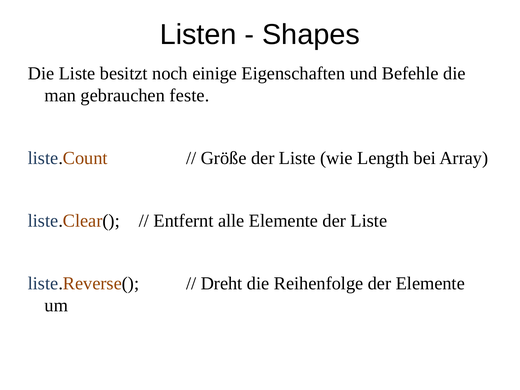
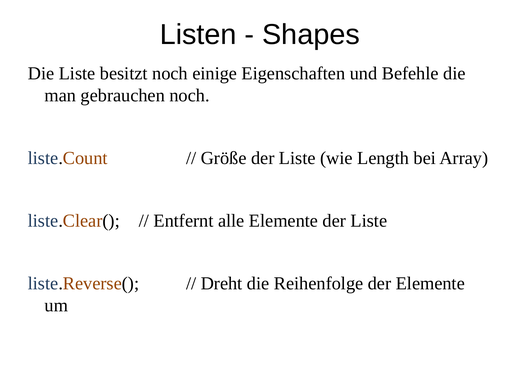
gebrauchen feste: feste -> noch (190, 96)
